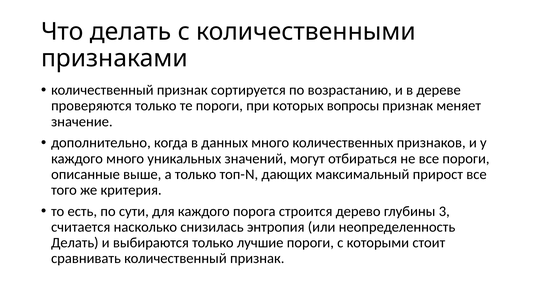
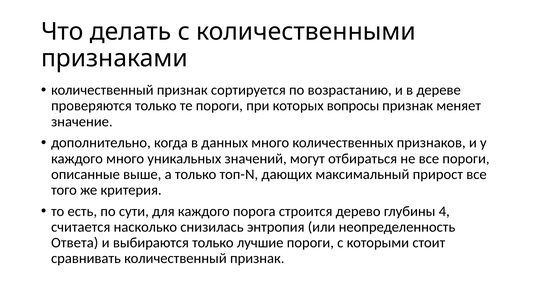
3: 3 -> 4 (444, 212)
Делать: Делать -> Ответа (75, 243)
